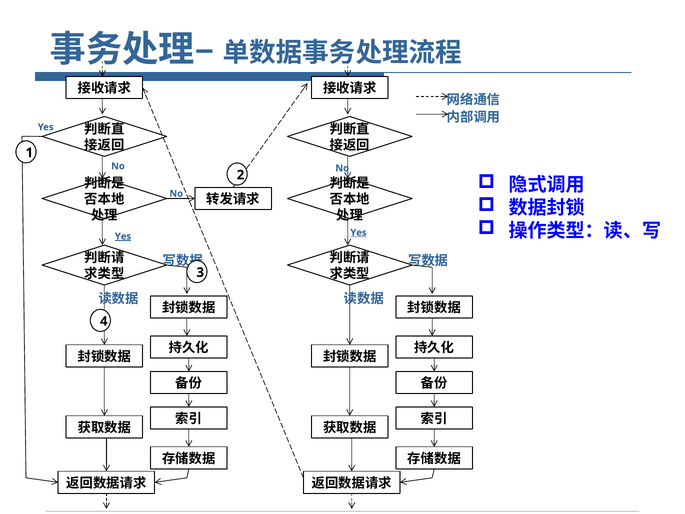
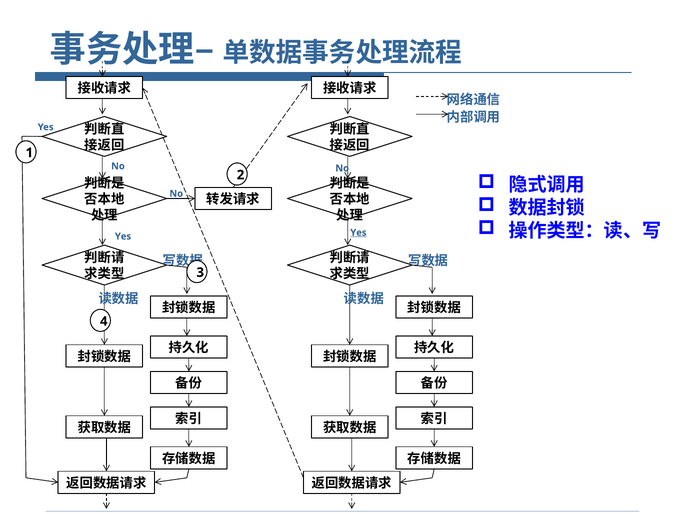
Yes underline: present -> none (123, 236)
